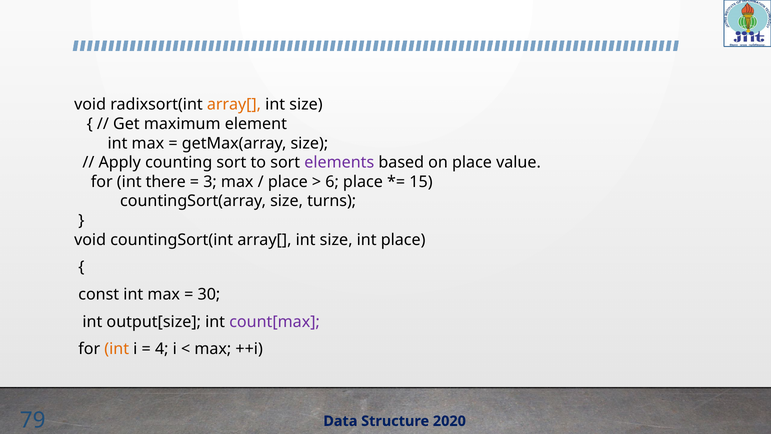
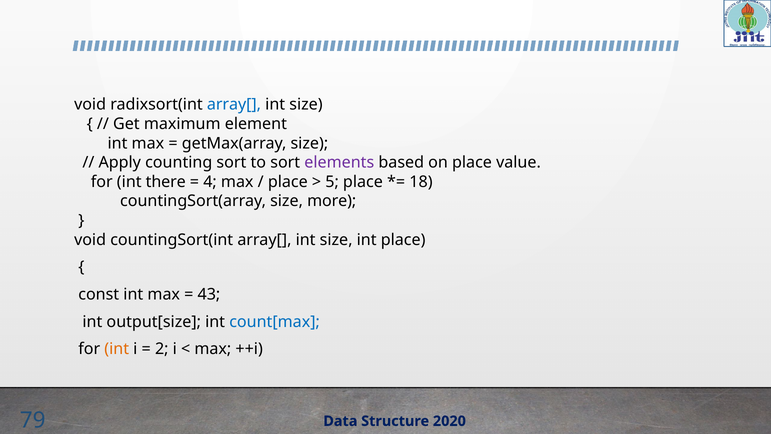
array[ colour: orange -> blue (234, 105)
3: 3 -> 4 (210, 182)
6: 6 -> 5 (332, 182)
15: 15 -> 18 (421, 182)
turns: turns -> more (332, 201)
30: 30 -> 43 (209, 294)
count[max colour: purple -> blue (275, 322)
4: 4 -> 2 (162, 349)
